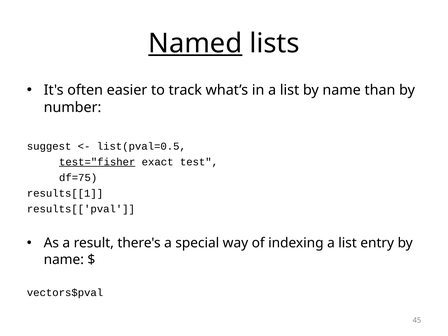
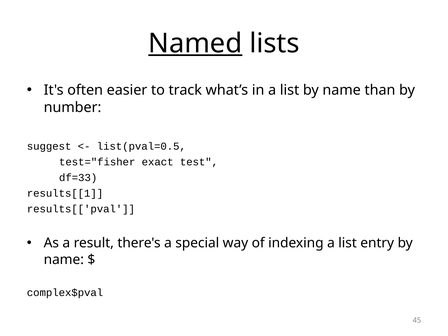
test="fisher underline: present -> none (97, 162)
df=75: df=75 -> df=33 (78, 178)
vectors$pval: vectors$pval -> complex$pval (65, 293)
